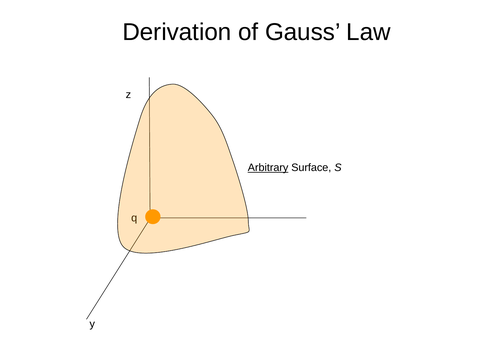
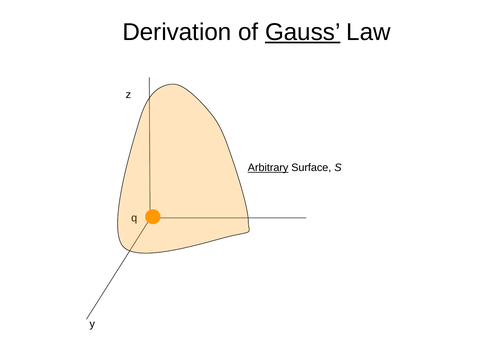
Gauss underline: none -> present (303, 32)
